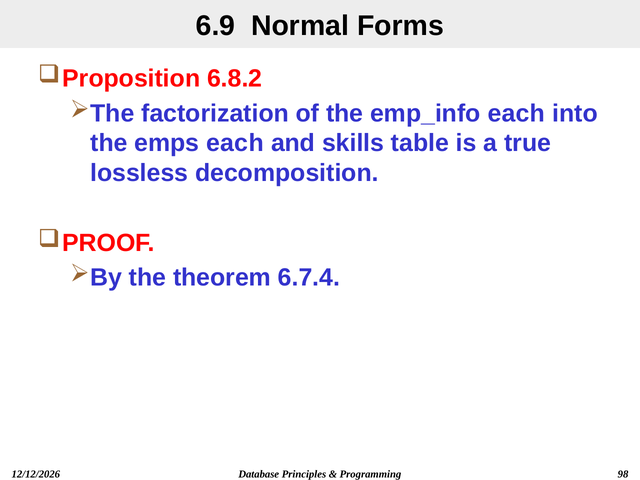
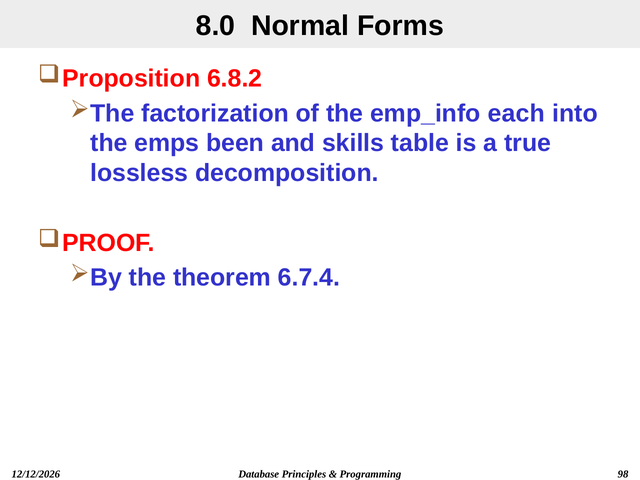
6.9: 6.9 -> 8.0 (216, 26)
emps each: each -> been (235, 143)
